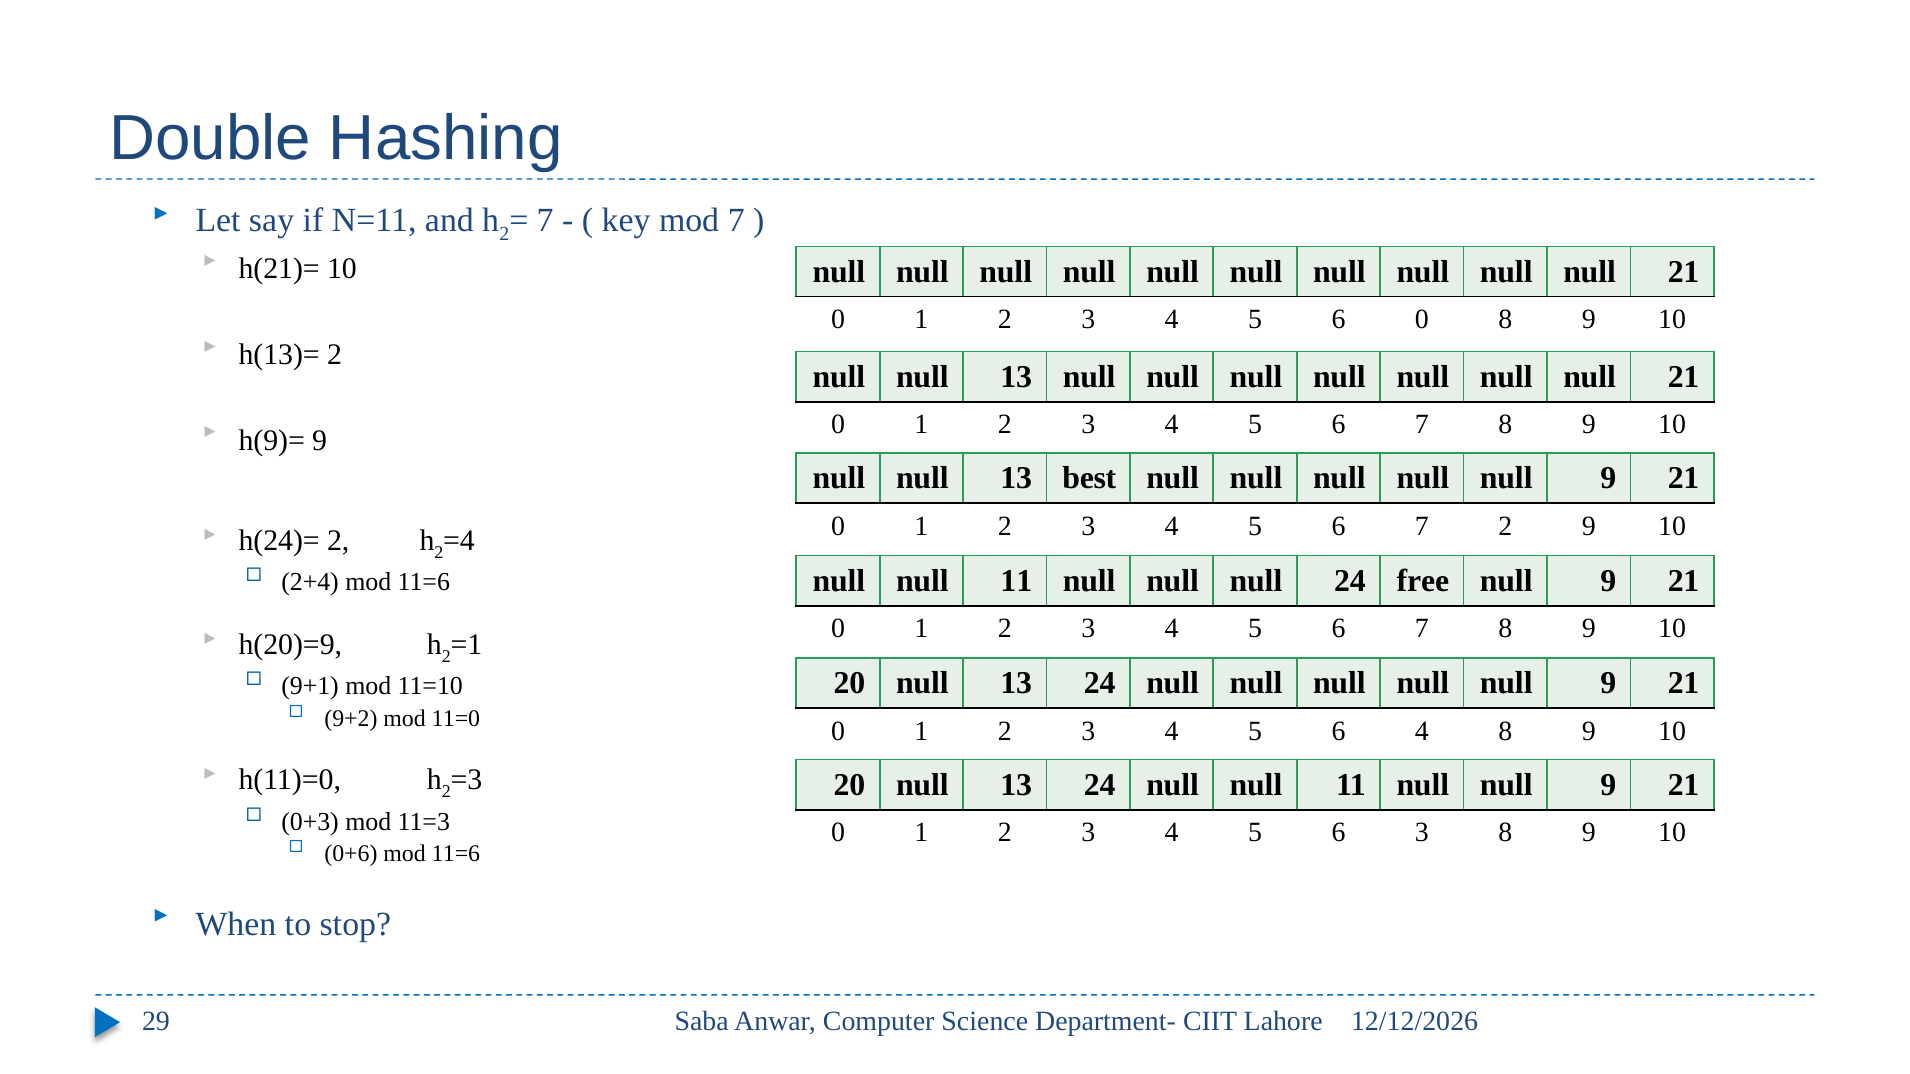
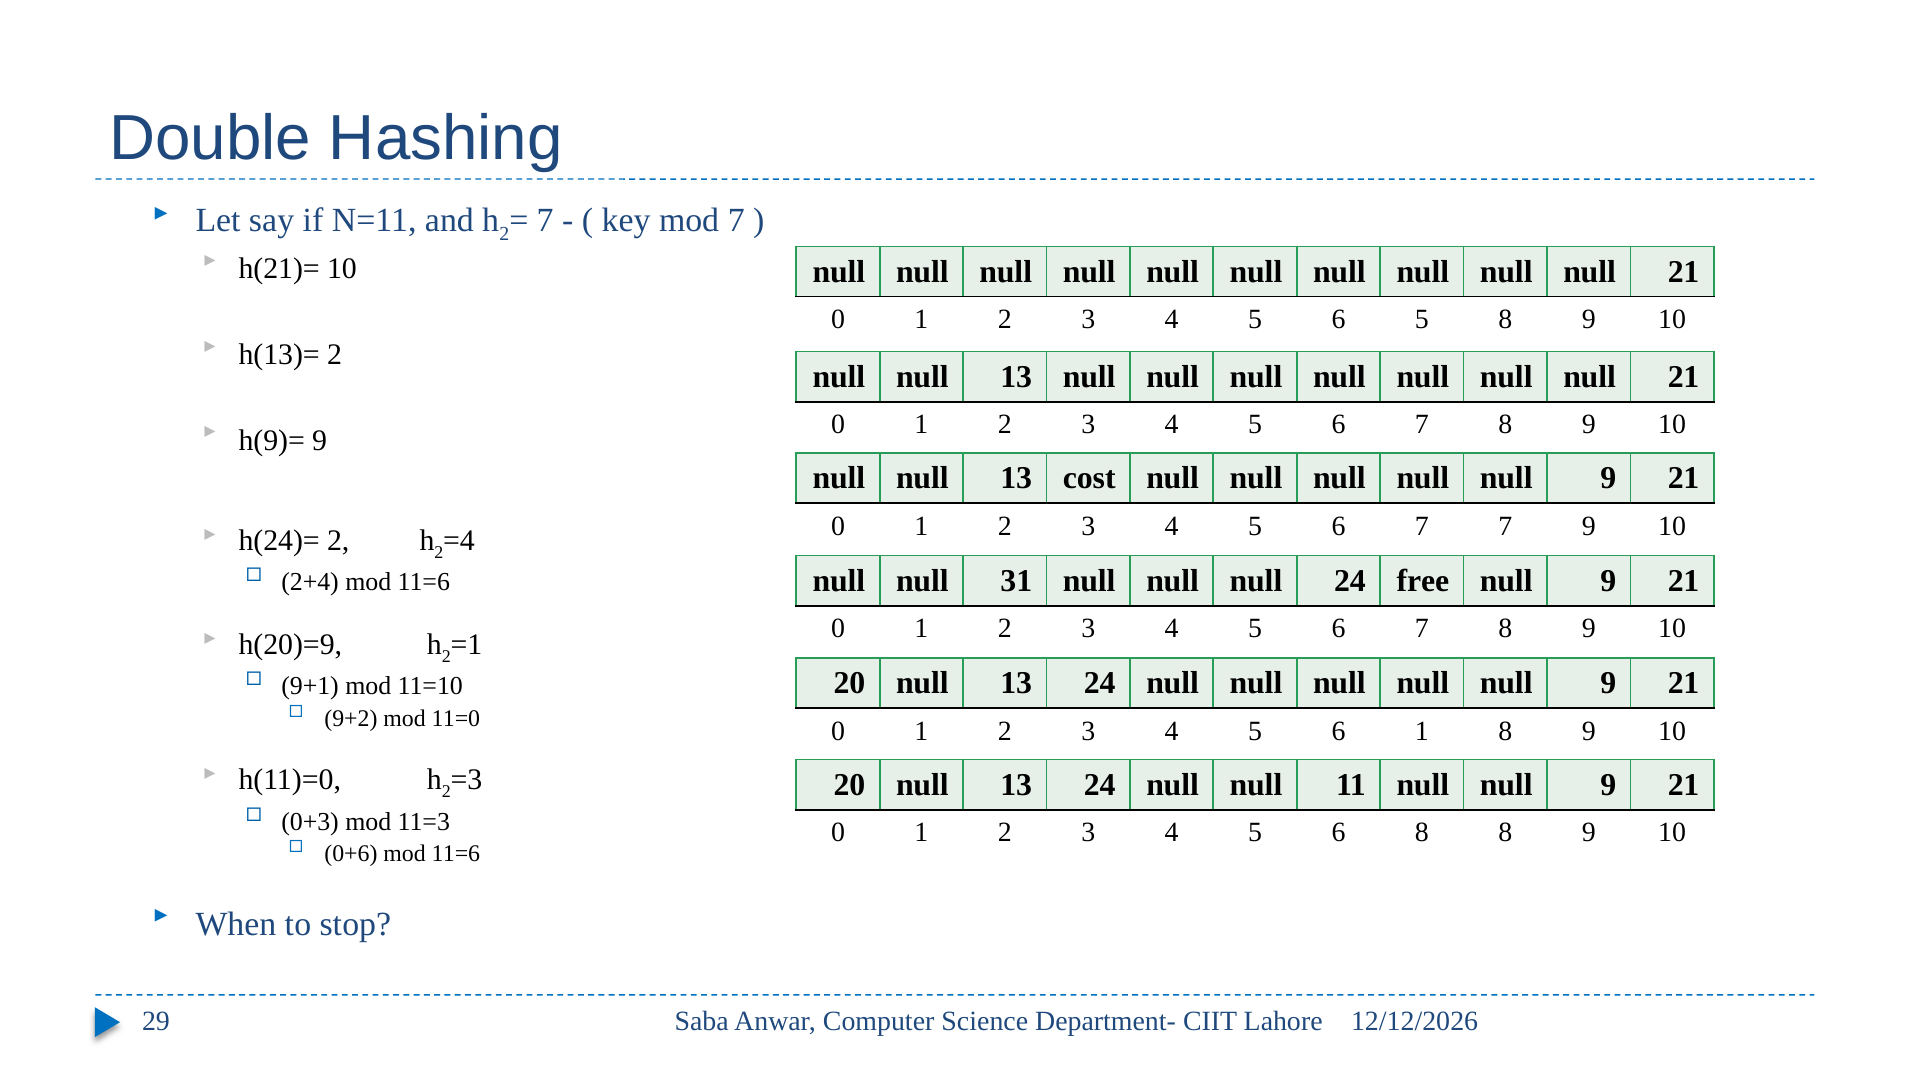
6 0: 0 -> 5 (1422, 319)
best: best -> cost (1089, 478)
7 2: 2 -> 7 (1505, 526)
11: 11 -> 31 (1016, 581)
6 4: 4 -> 1 (1422, 731)
6 3: 3 -> 8 (1422, 833)
